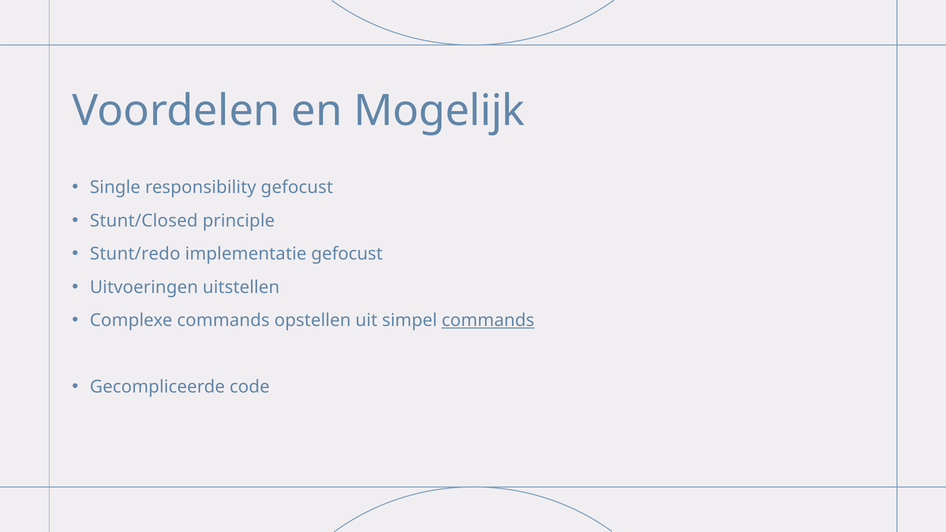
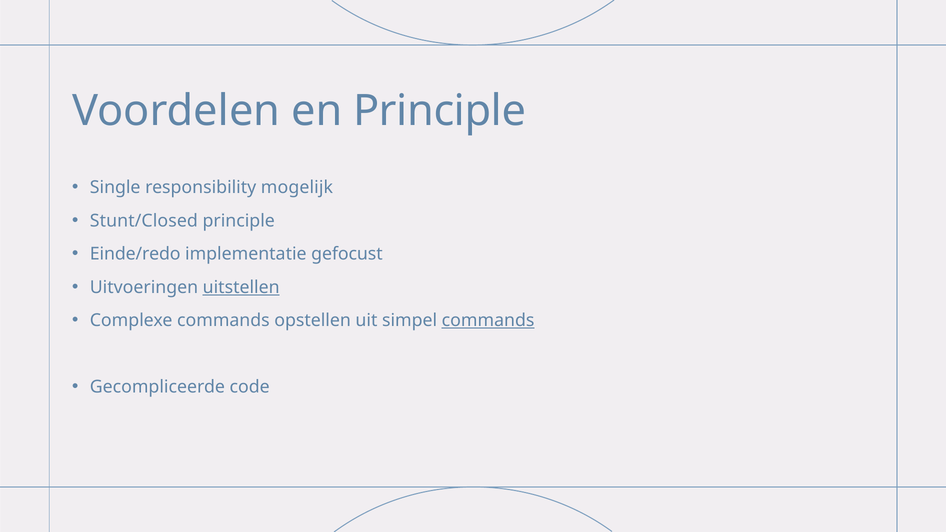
en Mogelijk: Mogelijk -> Principle (440, 111)
responsibility gefocust: gefocust -> mogelijk (297, 187)
Stunt/redo: Stunt/redo -> Einde/redo (135, 254)
uitstellen underline: none -> present (241, 287)
